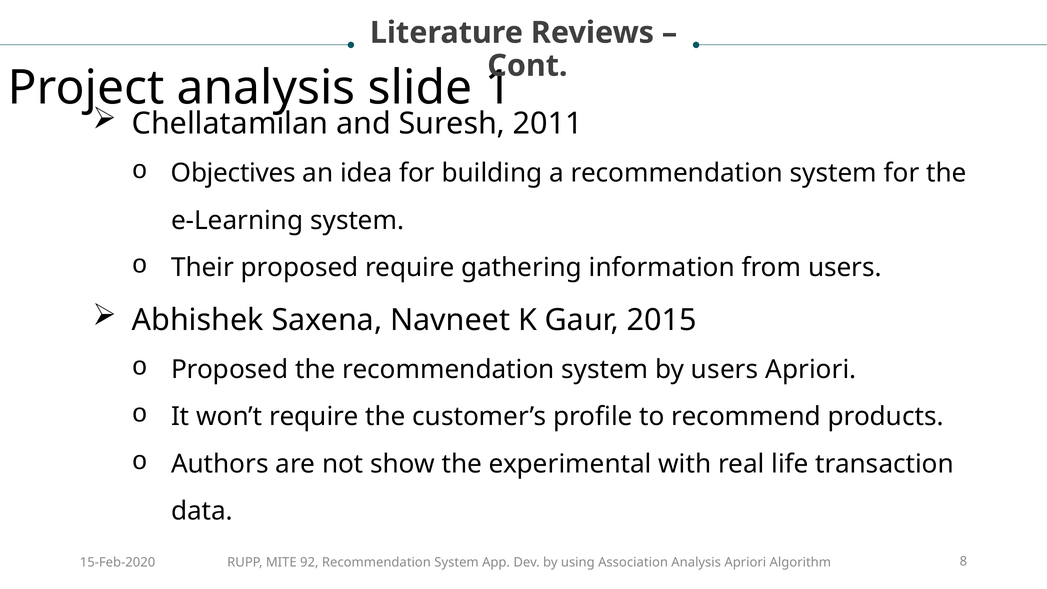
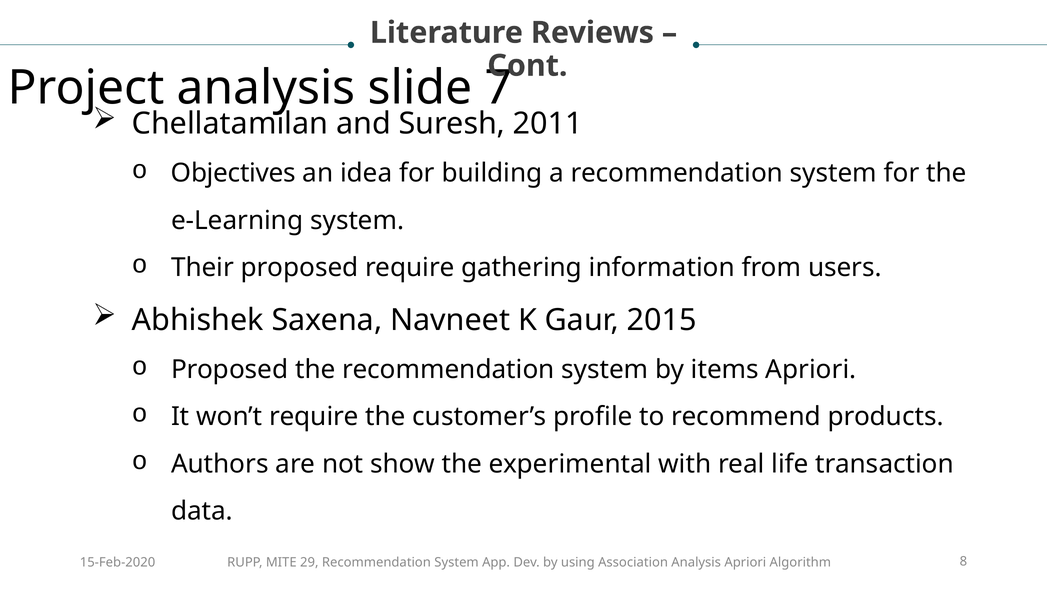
1: 1 -> 7 (498, 88)
by users: users -> items (725, 370)
92: 92 -> 29 (309, 562)
